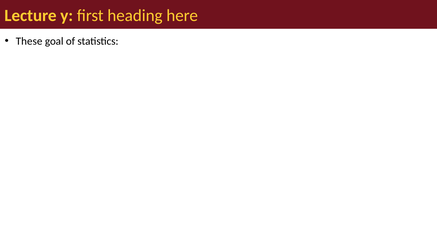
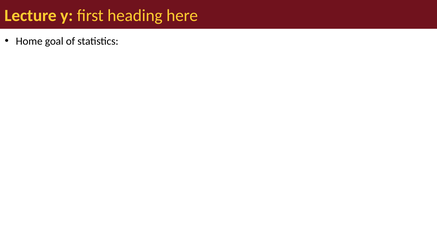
These: These -> Home (29, 41)
